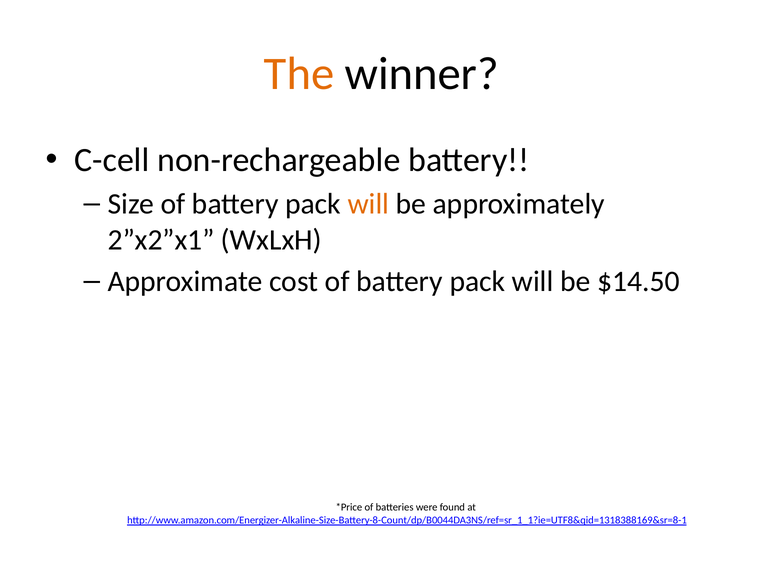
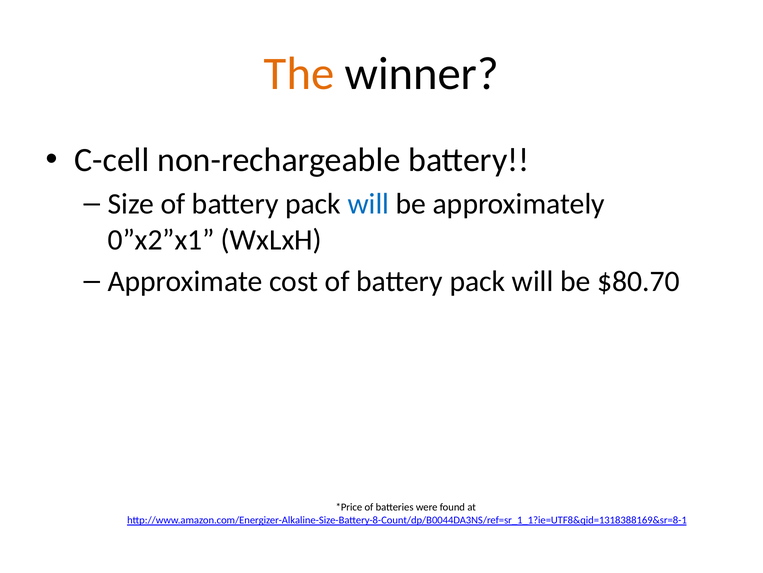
will colour: orange -> blue (368, 204)
2”x2”x1: 2”x2”x1 -> 0”x2”x1 (161, 240)
$14.50: $14.50 -> $80.70 (638, 281)
